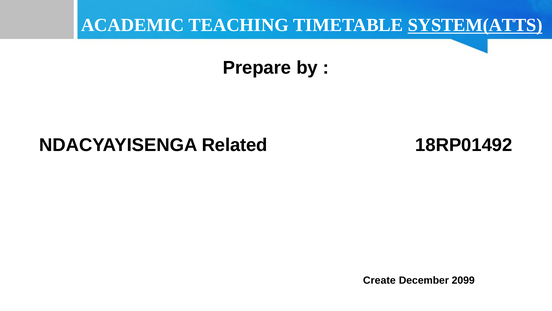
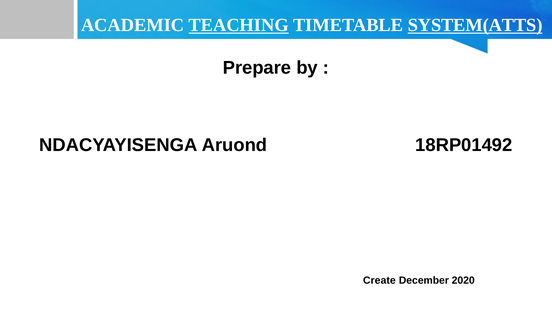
TEACHING underline: none -> present (239, 25)
Related: Related -> Aruond (235, 145)
2099: 2099 -> 2020 (463, 280)
